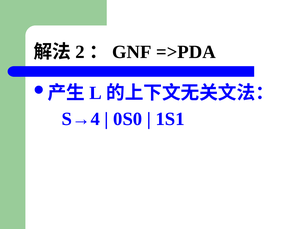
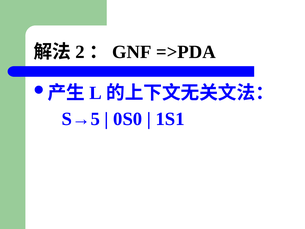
S→4: S→4 -> S→5 (81, 119)
